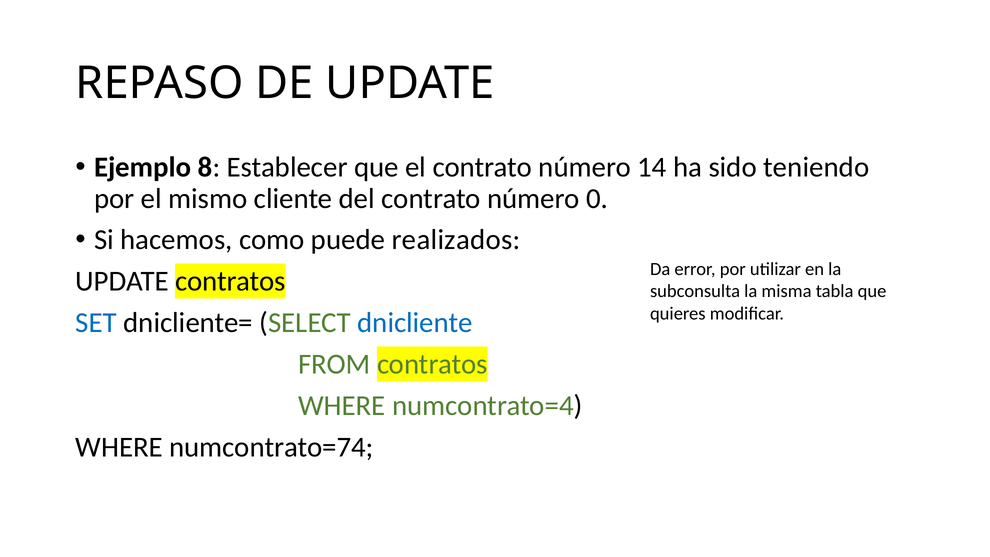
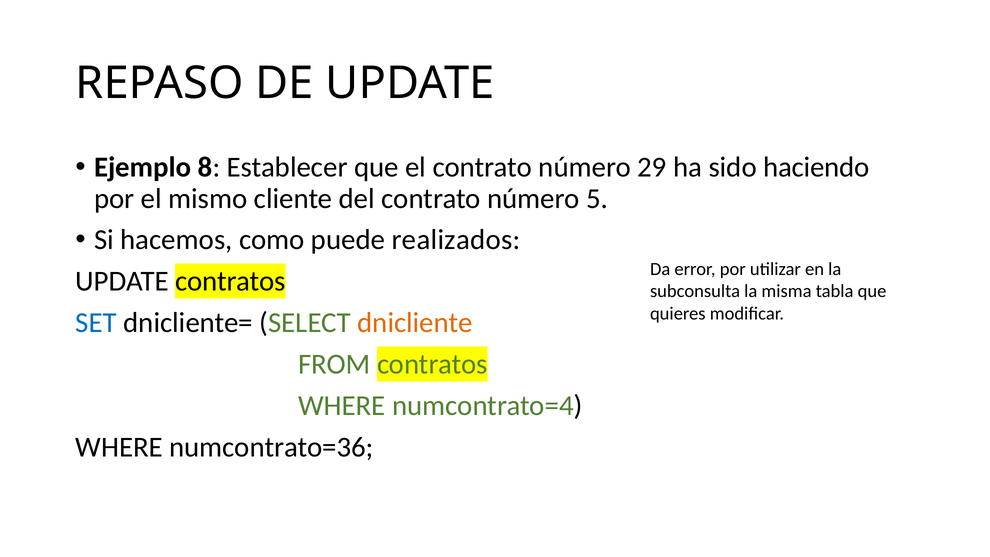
14: 14 -> 29 (652, 167)
teniendo: teniendo -> haciendo (816, 167)
0: 0 -> 5 (597, 198)
dnicliente colour: blue -> orange (415, 323)
numcontrato=74: numcontrato=74 -> numcontrato=36 (271, 447)
